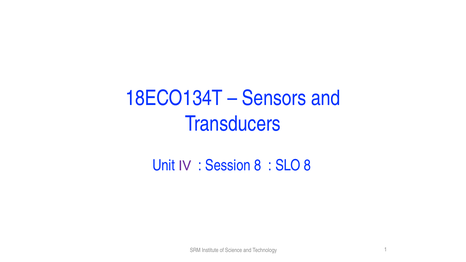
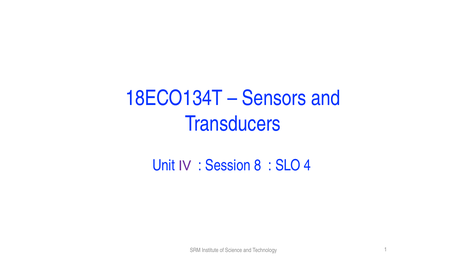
SLO 8: 8 -> 4 (308, 165)
